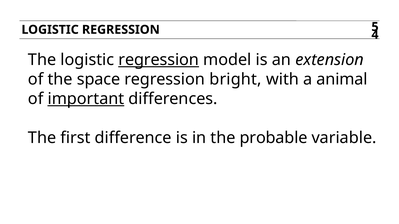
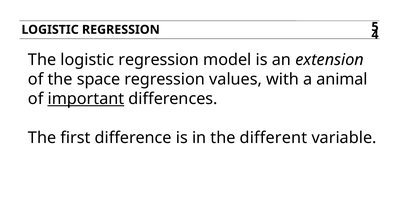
regression underline: present -> none (159, 60)
bright: bright -> values (236, 79)
probable: probable -> different (273, 138)
